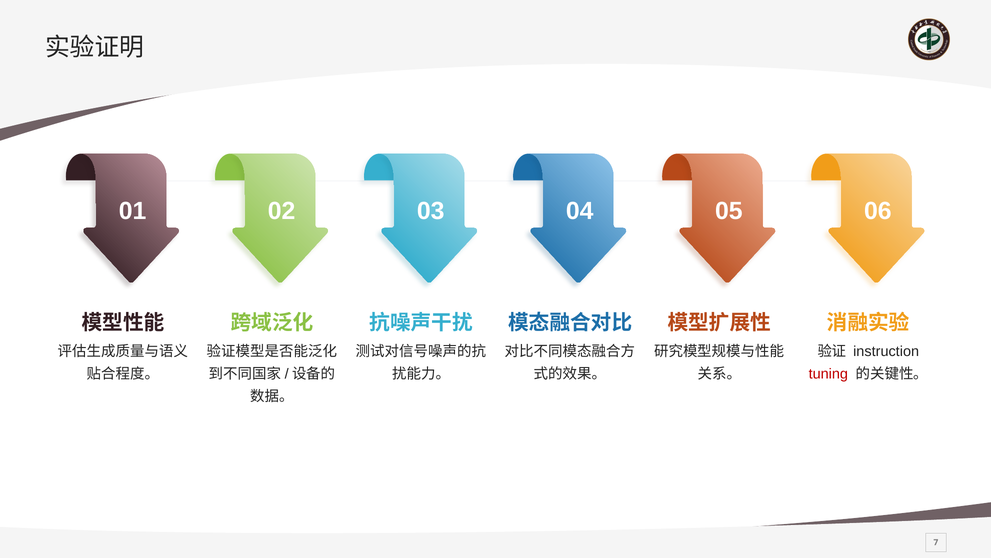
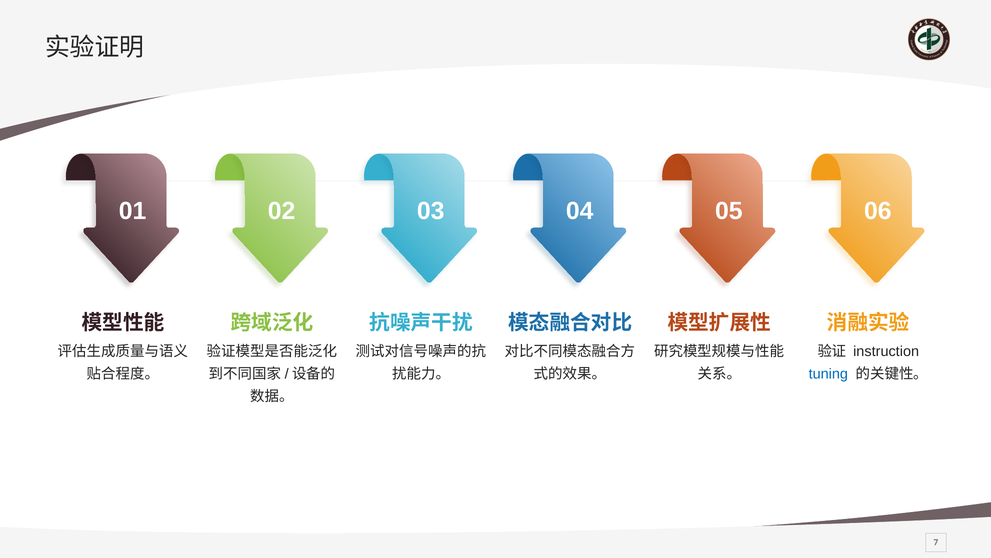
tuning colour: red -> blue (828, 373)
